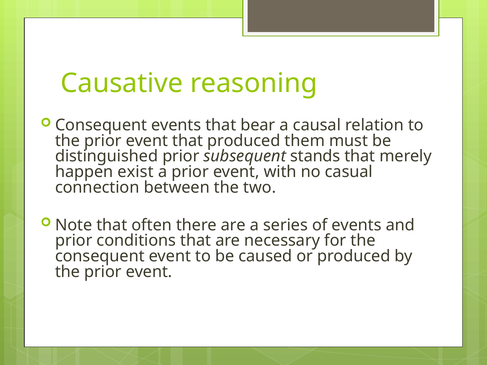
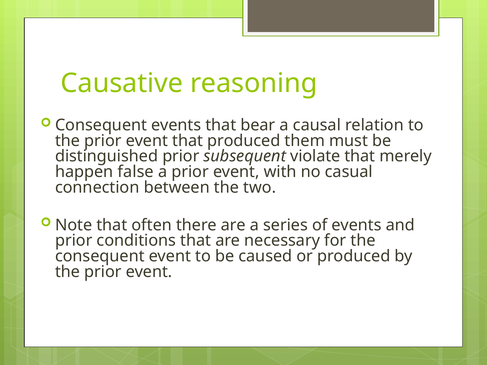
stands: stands -> violate (315, 156)
exist: exist -> false (136, 172)
